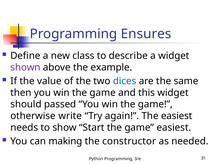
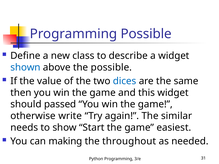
Programming Ensures: Ensures -> Possible (146, 34)
shown colour: purple -> blue (25, 67)
the example: example -> possible (111, 67)
The easiest: easiest -> similar (177, 116)
constructor: constructor -> throughout (129, 141)
